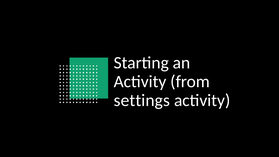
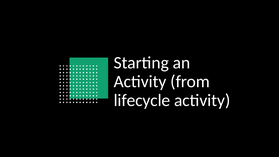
settings: settings -> lifecycle (142, 100)
